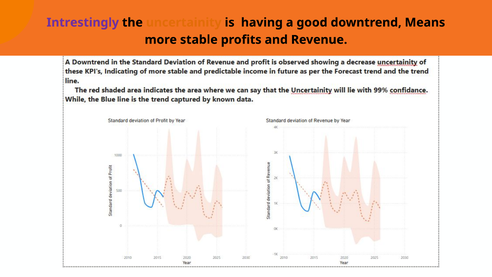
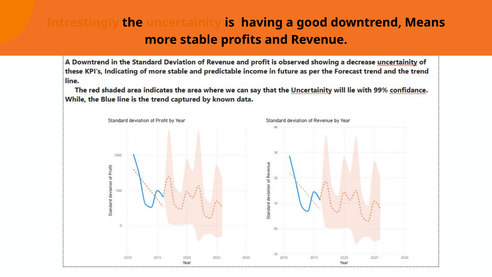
Intrestingly colour: purple -> orange (83, 22)
